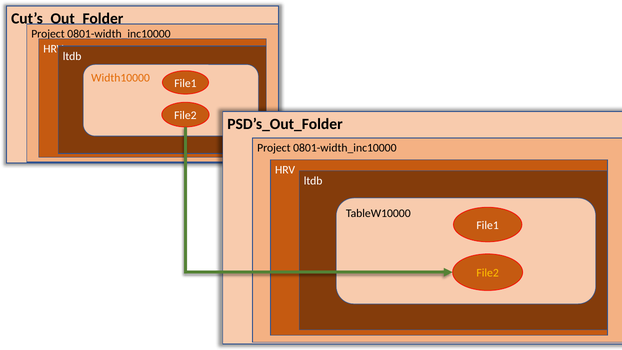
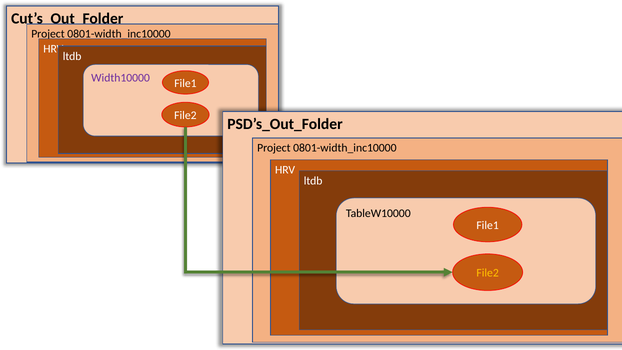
Width10000 colour: orange -> purple (121, 78)
